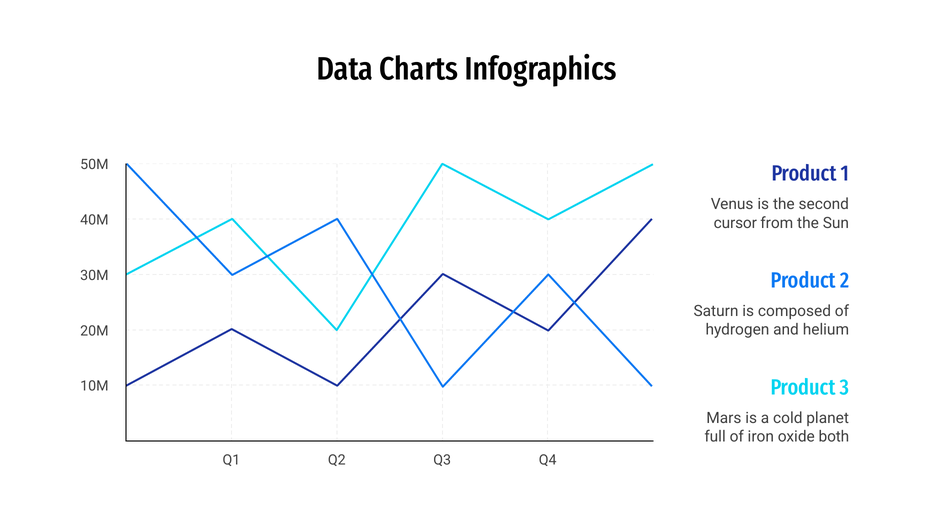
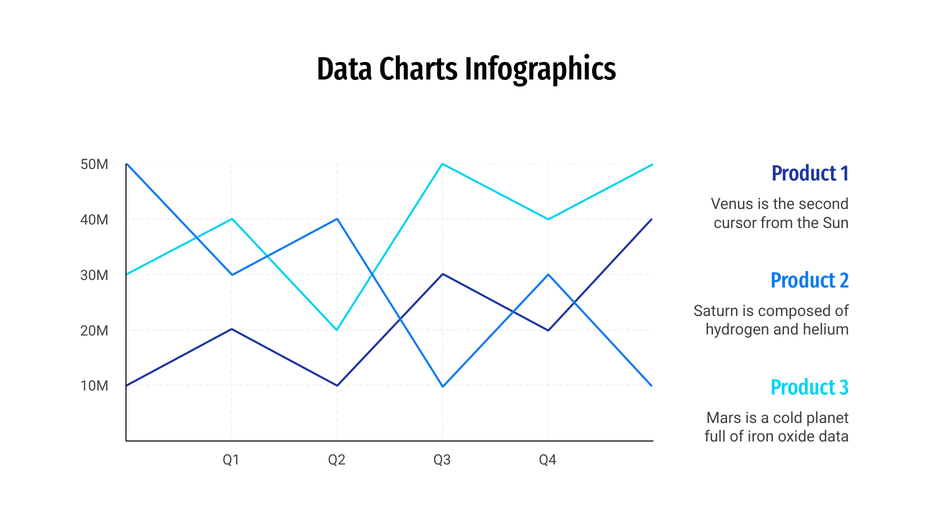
oxide both: both -> data (834, 436)
